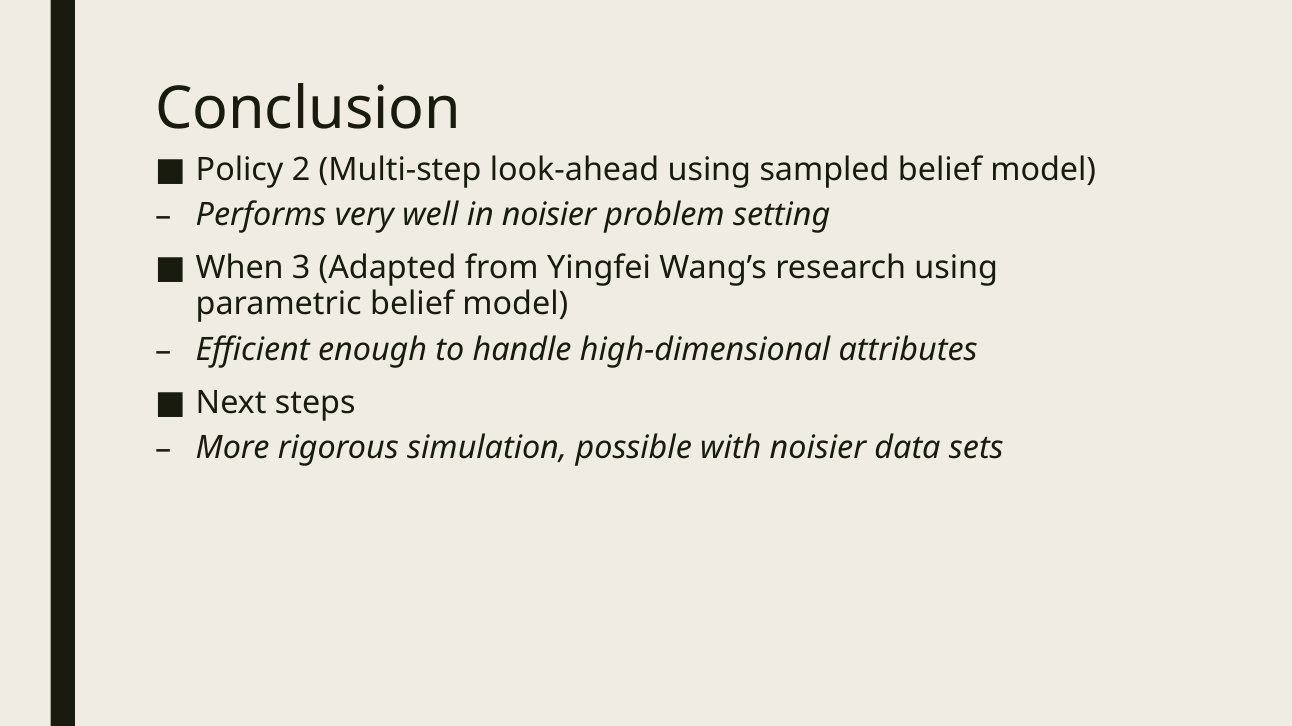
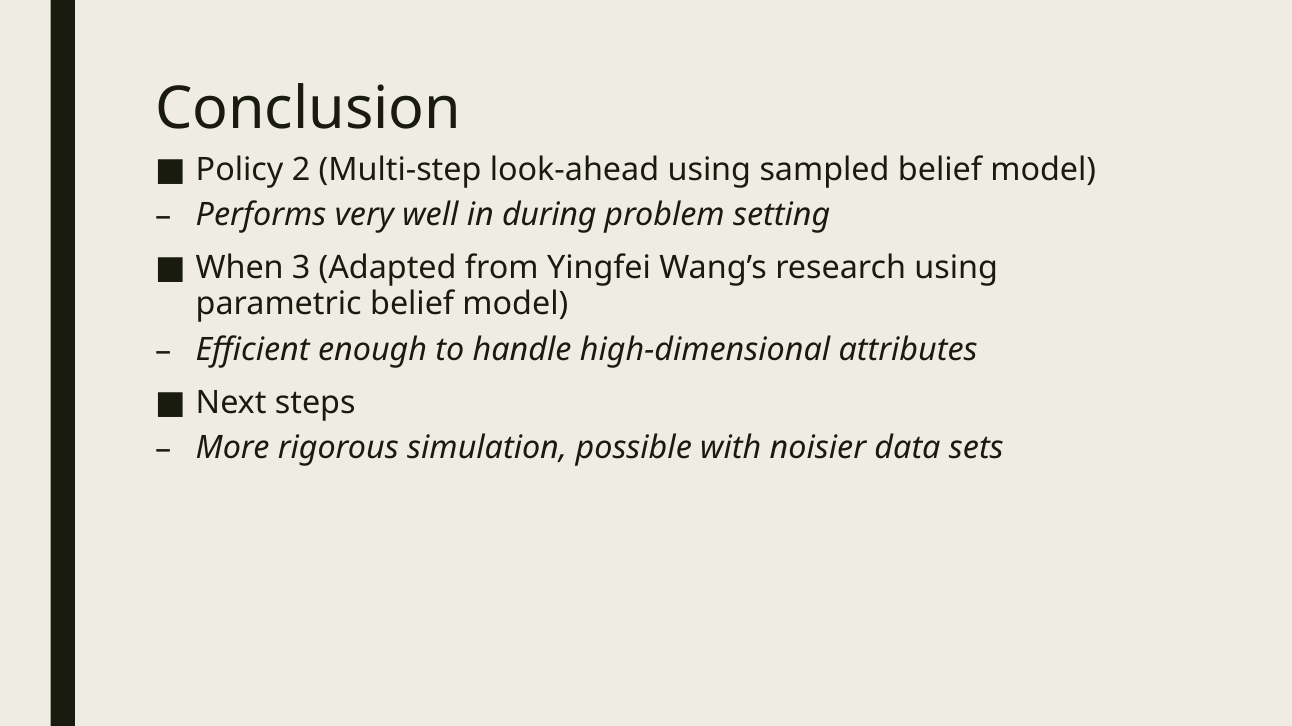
in noisier: noisier -> during (549, 215)
